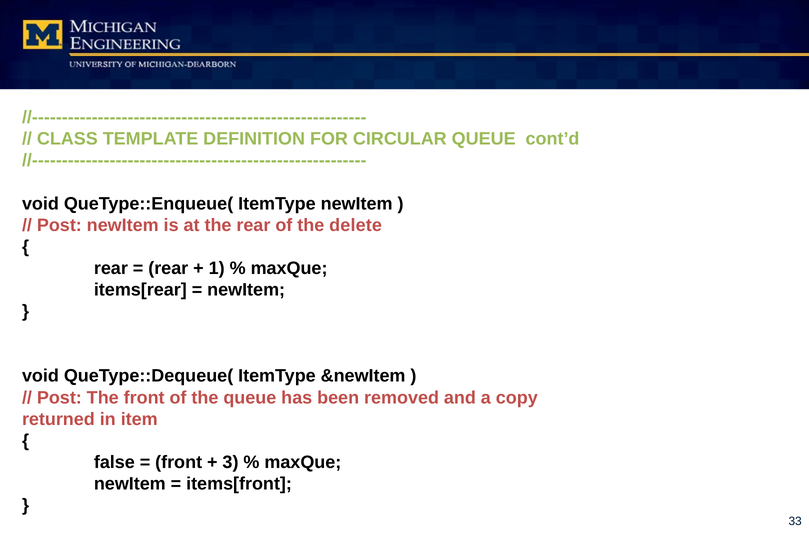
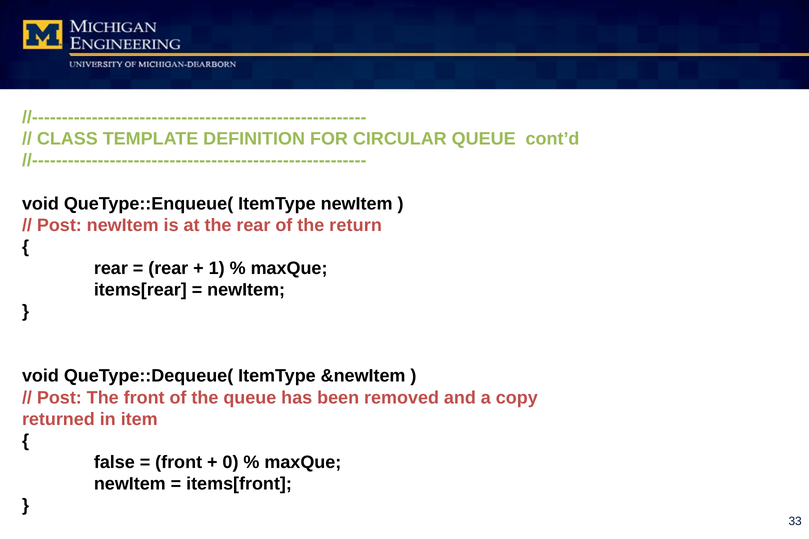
delete: delete -> return (356, 225)
3: 3 -> 0 (230, 463)
